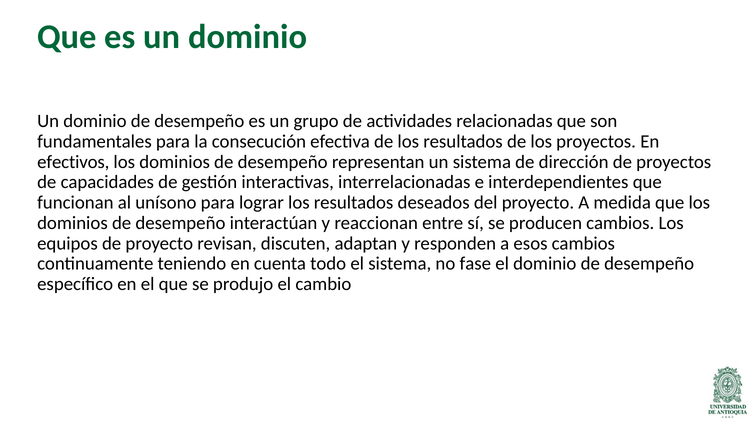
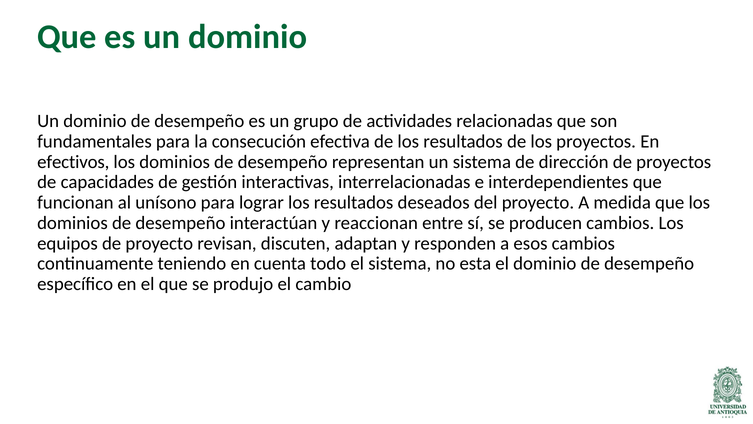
fase: fase -> esta (475, 263)
